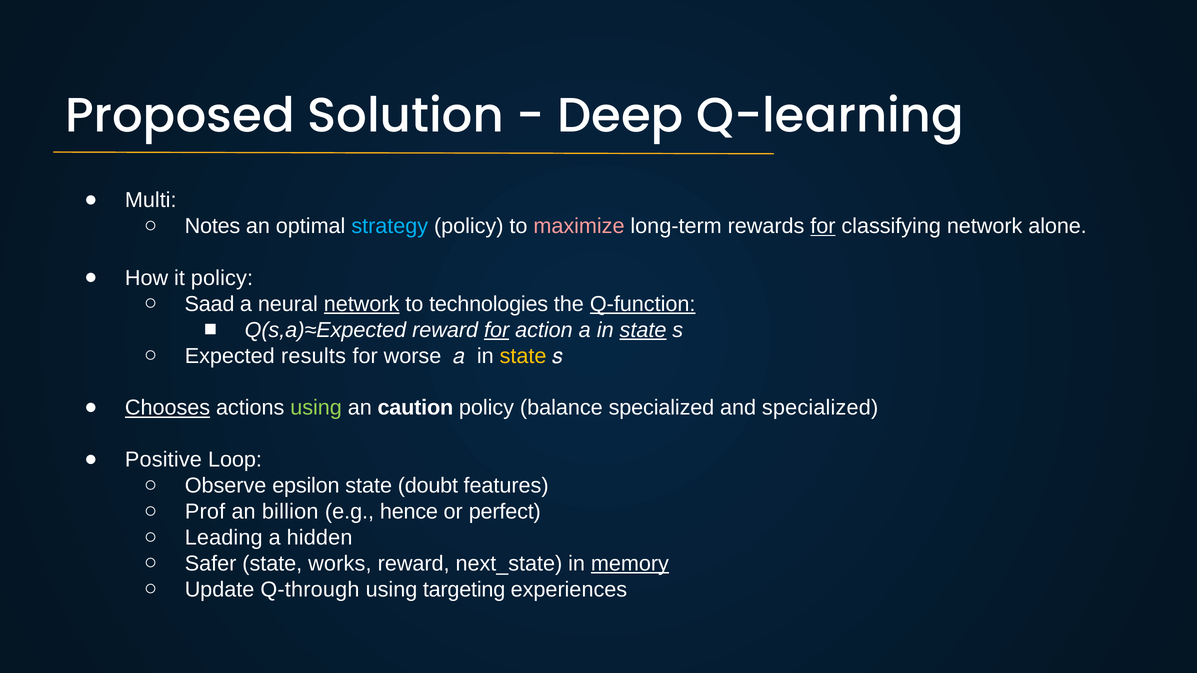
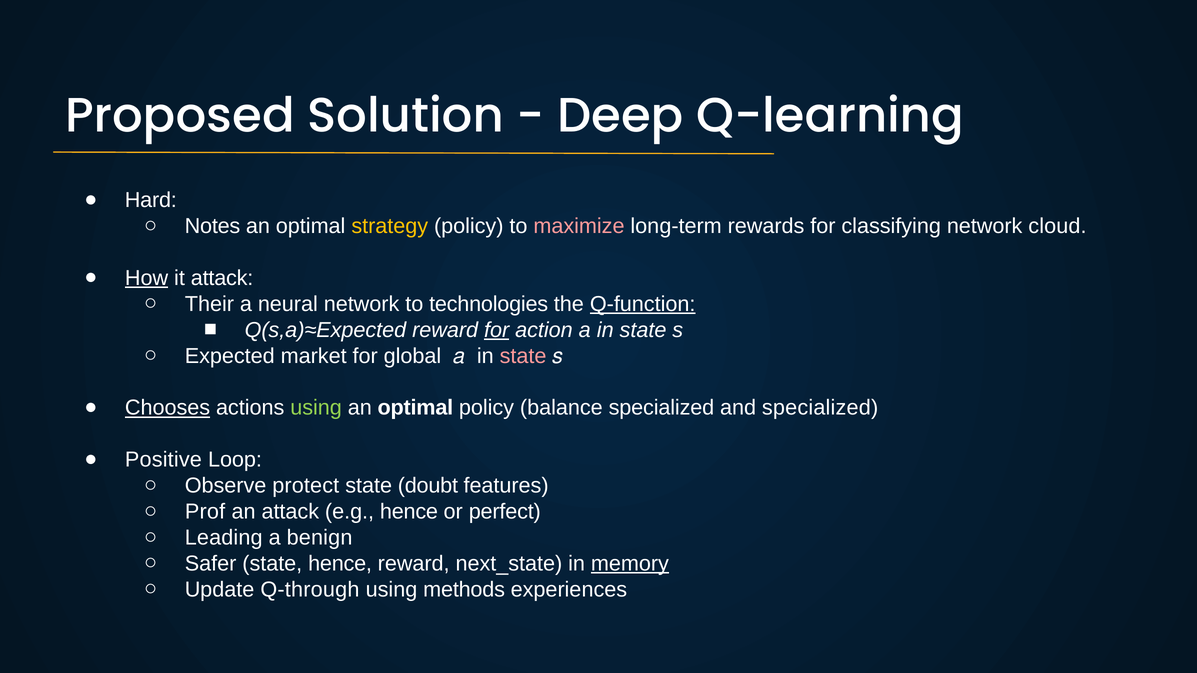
Multi: Multi -> Hard (151, 200)
strategy colour: light blue -> yellow (390, 226)
for underline: present -> none (823, 226)
alone: alone -> cloud (1057, 226)
How underline: none -> present (147, 278)
it policy: policy -> attack (222, 278)
Saad: Saad -> Their (209, 304)
network underline: present -> none (362, 304)
state underline: present -> none (643, 330)
results: results -> market (314, 356)
worse: worse -> global (412, 356)
state colour: yellow -> pink (523, 356)
caution: caution -> optimal (415, 408)
epsilon: epsilon -> protect (306, 486)
an billion: billion -> attack (290, 512)
hidden: hidden -> benign (320, 538)
state works: works -> hence (340, 564)
targeting: targeting -> methods (464, 590)
